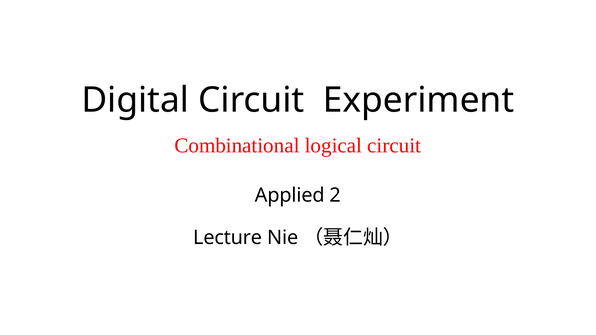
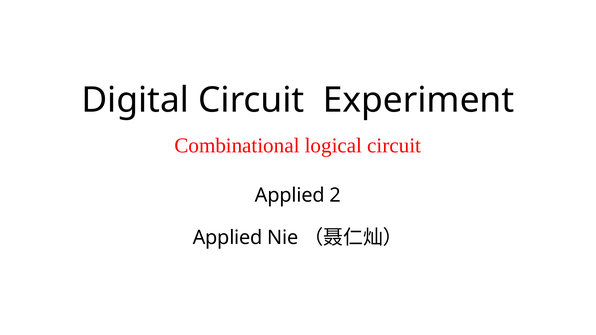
Lecture: Lecture -> Applied (228, 238)
